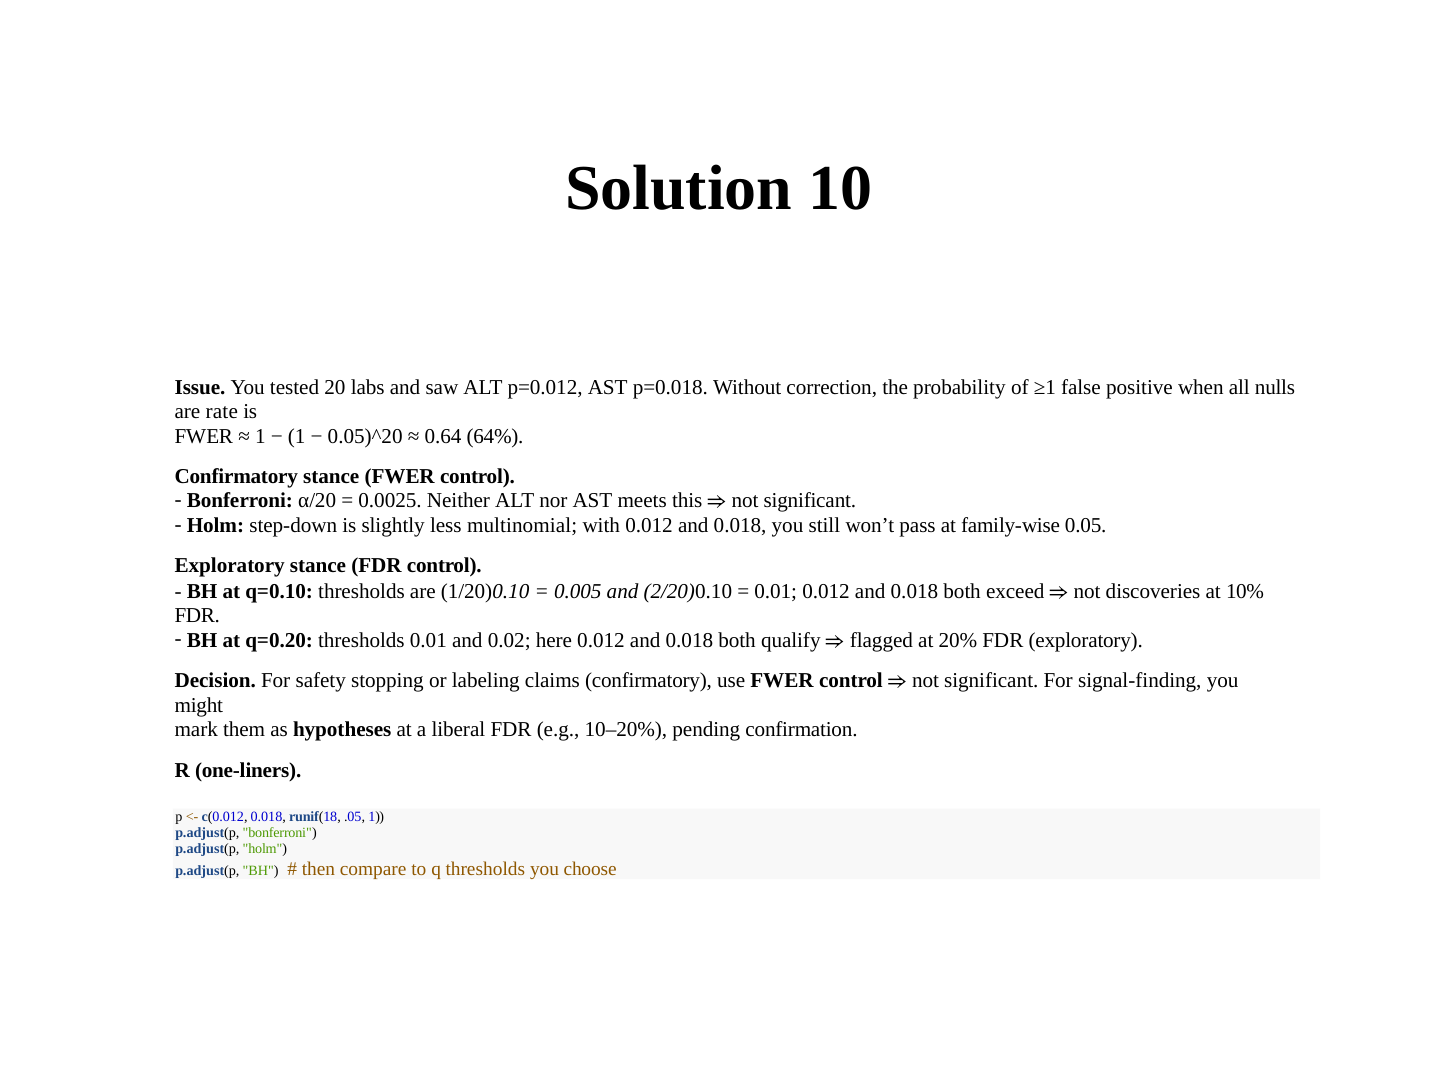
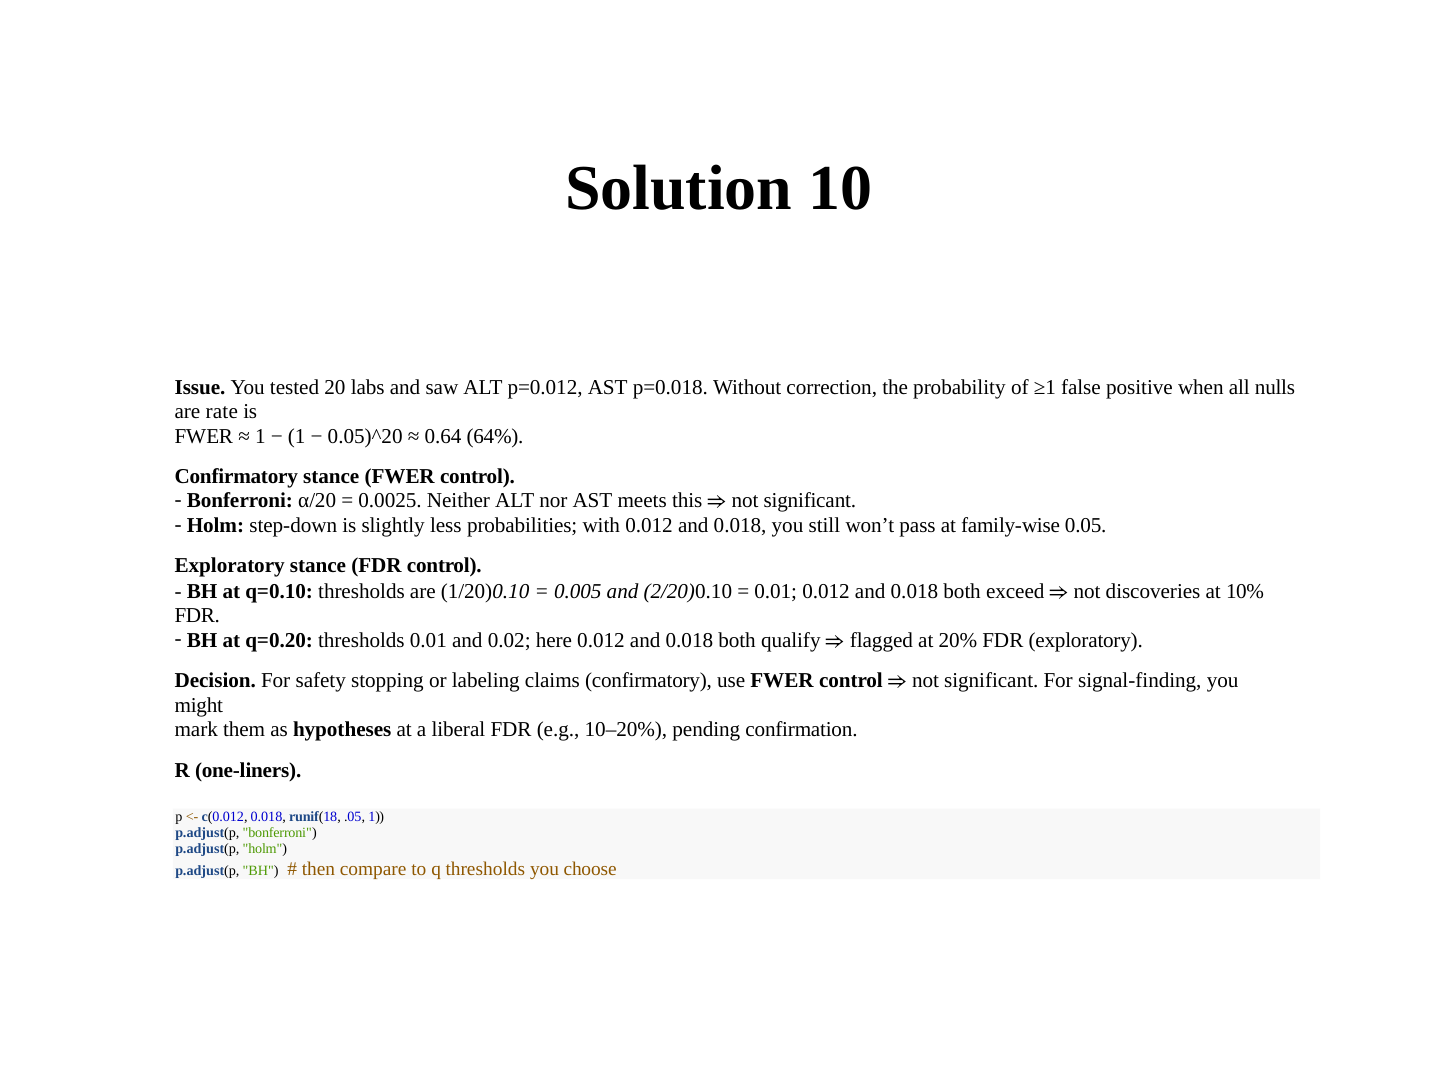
multinomial: multinomial -> probabilities (522, 525)
